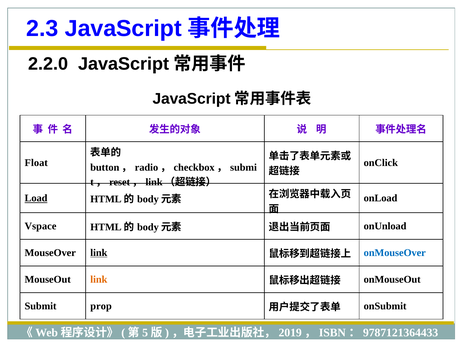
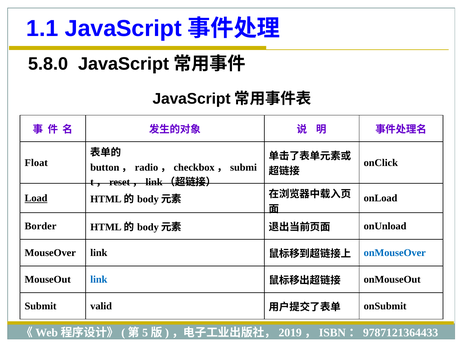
2.3: 2.3 -> 1.1 (42, 29)
2.2.0: 2.2.0 -> 5.8.0 (48, 64)
Vspace: Vspace -> Border (41, 226)
link underline: present -> none (99, 253)
link colour: orange -> blue (99, 280)
prop: prop -> valid (101, 306)
